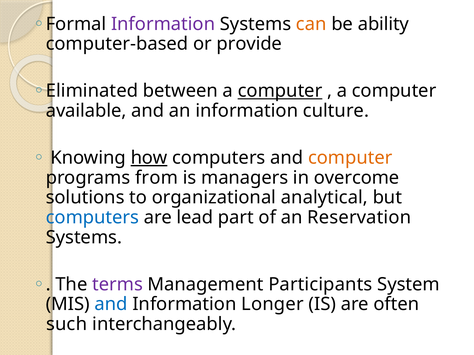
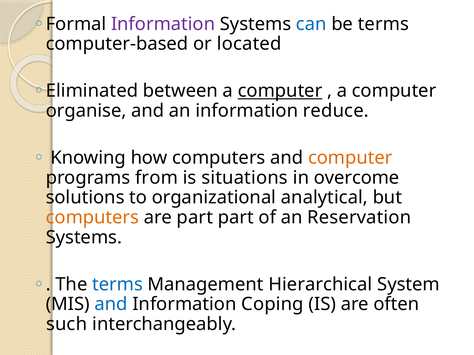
can colour: orange -> blue (311, 24)
be ability: ability -> terms (383, 24)
provide: provide -> located (249, 44)
available: available -> organise (86, 111)
culture: culture -> reduce (336, 111)
how underline: present -> none (149, 158)
managers: managers -> situations (245, 178)
computers colour: blue -> orange (92, 218)
are lead: lead -> part (195, 218)
terms colour: purple -> blue (118, 285)
Participants: Participants -> Hierarchical (320, 285)
Longer: Longer -> Coping (272, 305)
